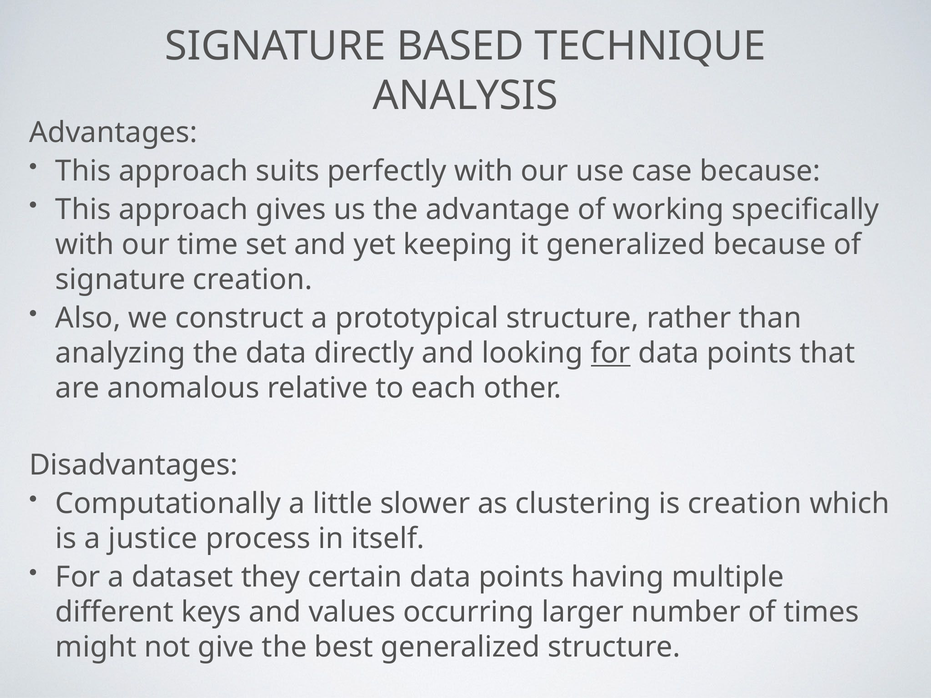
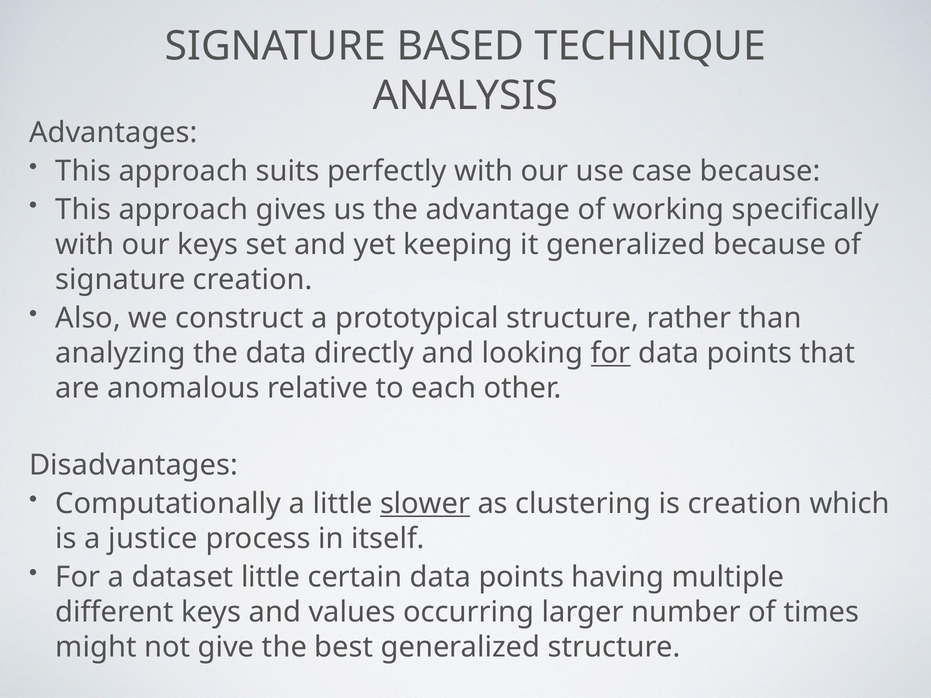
our time: time -> keys (208, 245)
slower underline: none -> present (425, 504)
dataset they: they -> little (271, 577)
